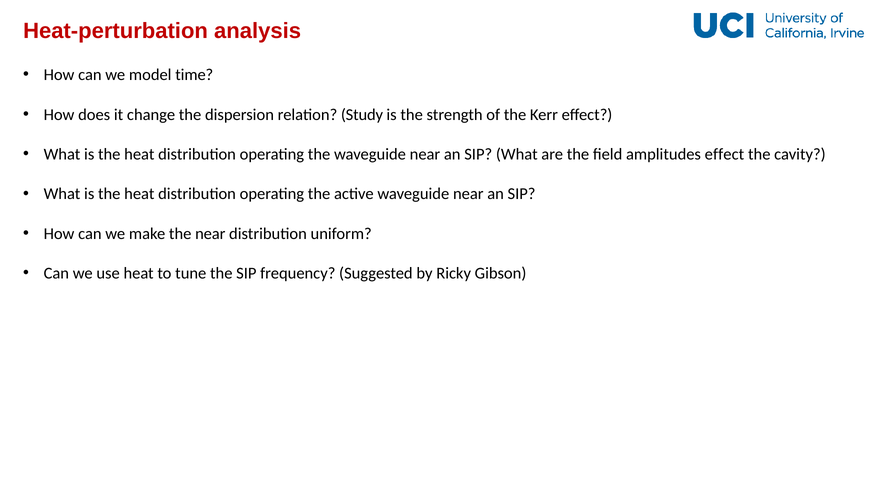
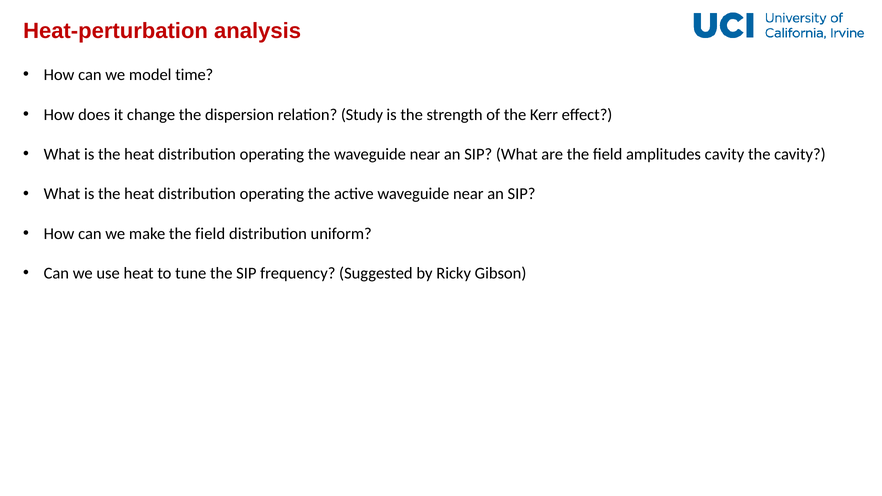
amplitudes effect: effect -> cavity (724, 154)
make the near: near -> field (210, 234)
